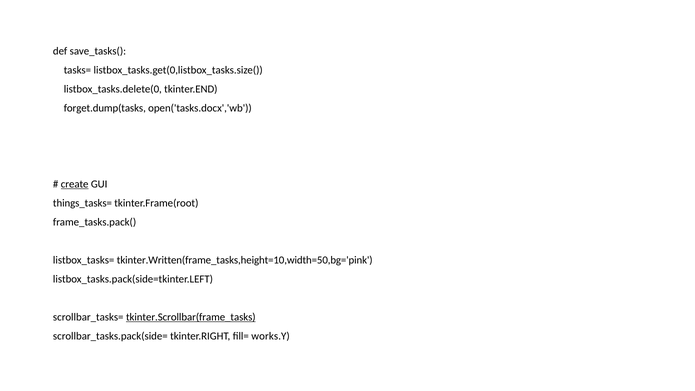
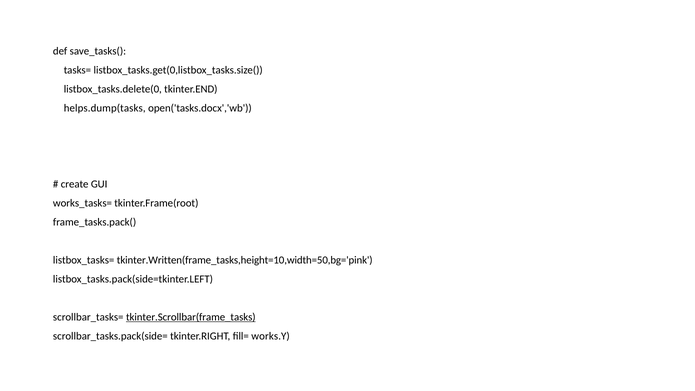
forget.dump(tasks: forget.dump(tasks -> helps.dump(tasks (105, 108)
create underline: present -> none (75, 184)
things_tasks=: things_tasks= -> works_tasks= (82, 203)
